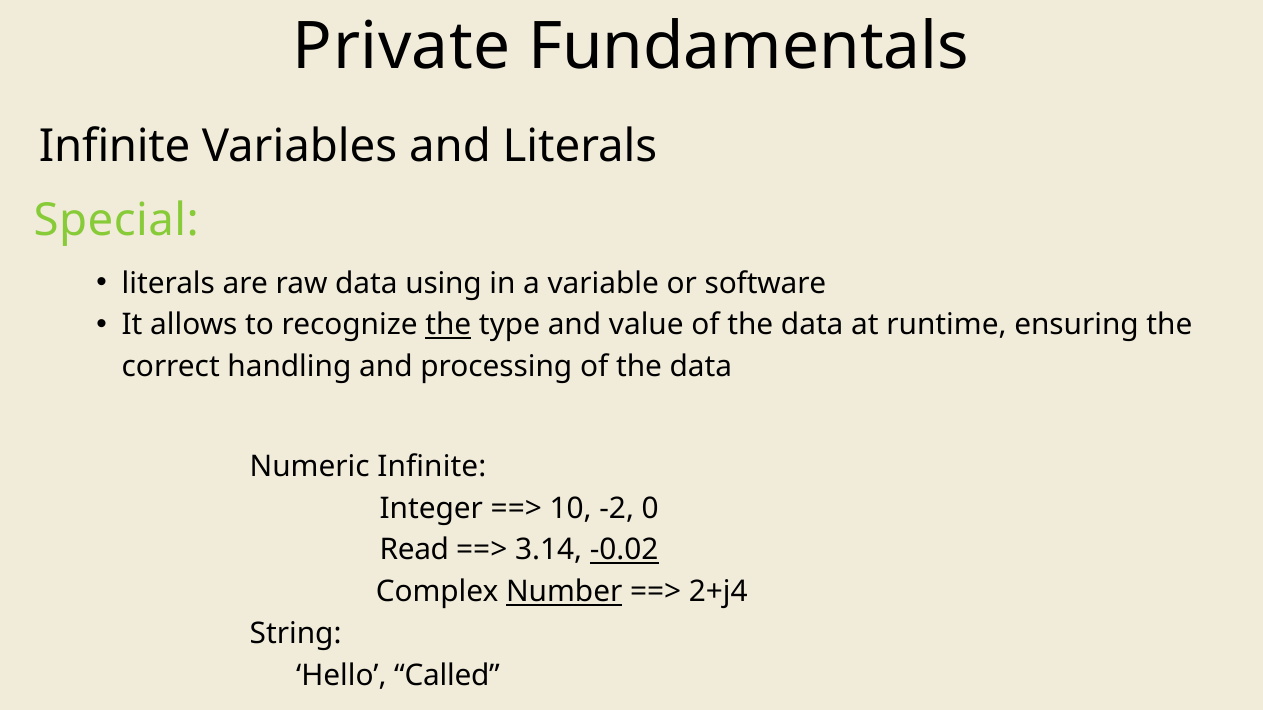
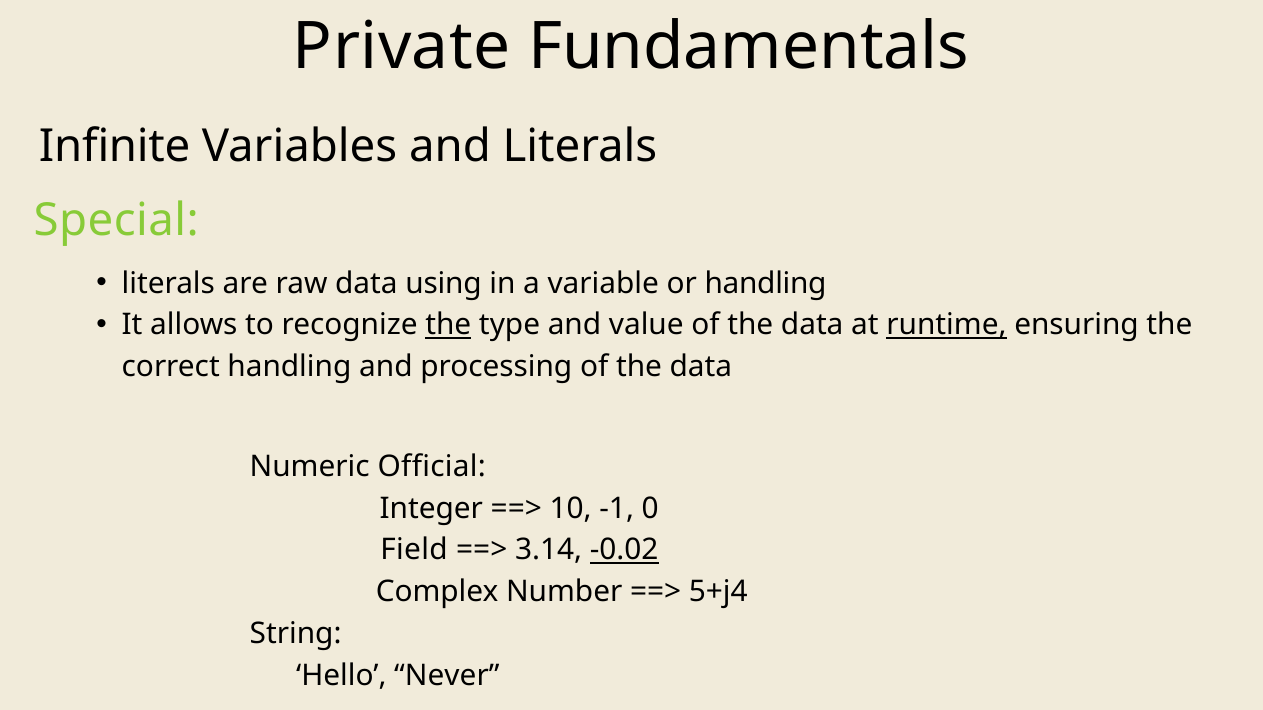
or software: software -> handling (766, 284)
runtime underline: none -> present (946, 325)
Numeric Infinite: Infinite -> Official (432, 467)
-2: -2 -> -1 (617, 509)
Read: Read -> Field (414, 550)
Number underline: present -> none (564, 592)
2+j4: 2+j4 -> 5+j4 (718, 592)
Called: Called -> Never (447, 676)
